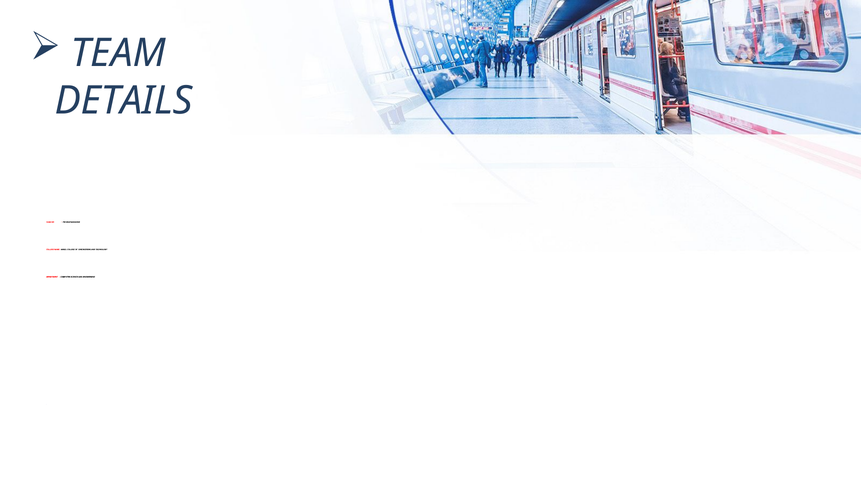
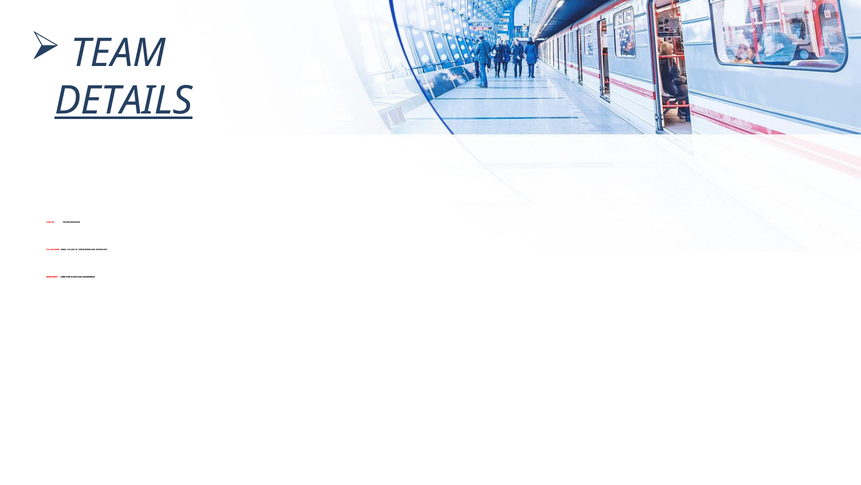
DETAILS underline: none -> present (124, 101)
